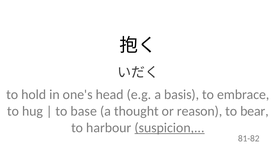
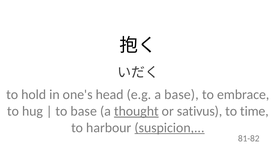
a basis: basis -> base (181, 95)
thought underline: none -> present (136, 111)
reason: reason -> sativus (200, 111)
bear: bear -> time (254, 111)
